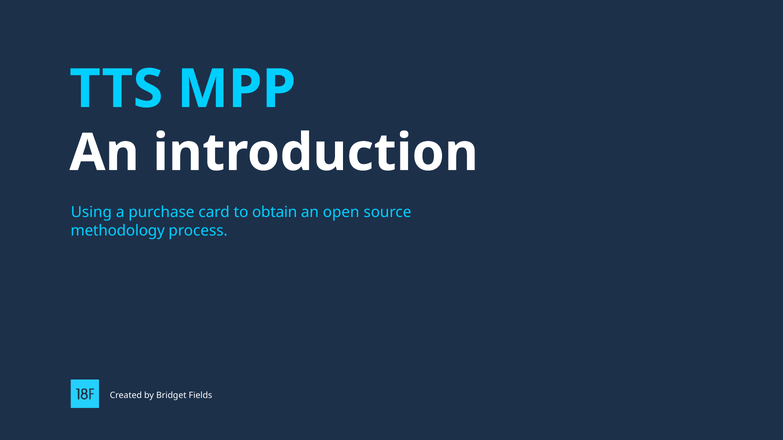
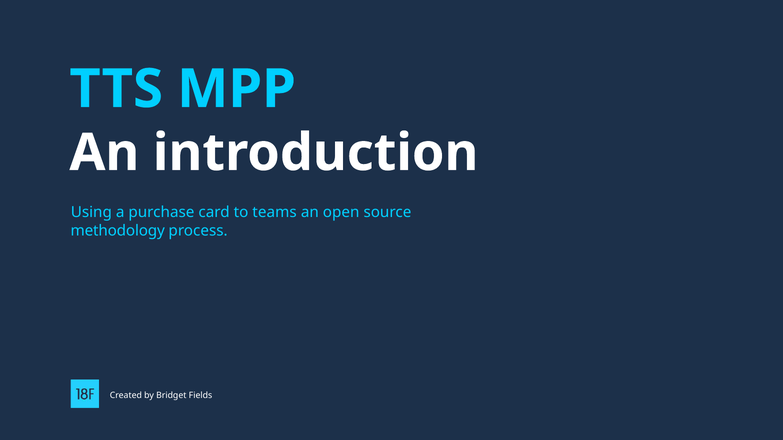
obtain: obtain -> teams (275, 212)
